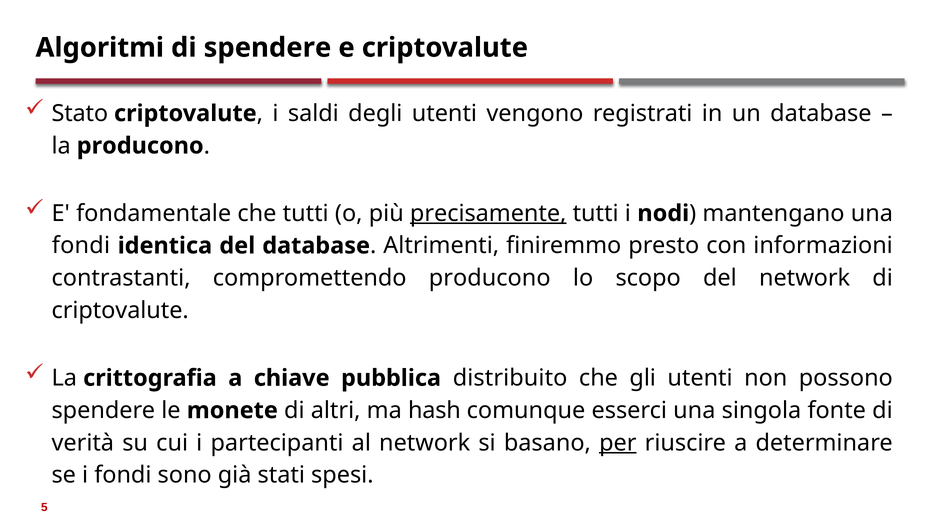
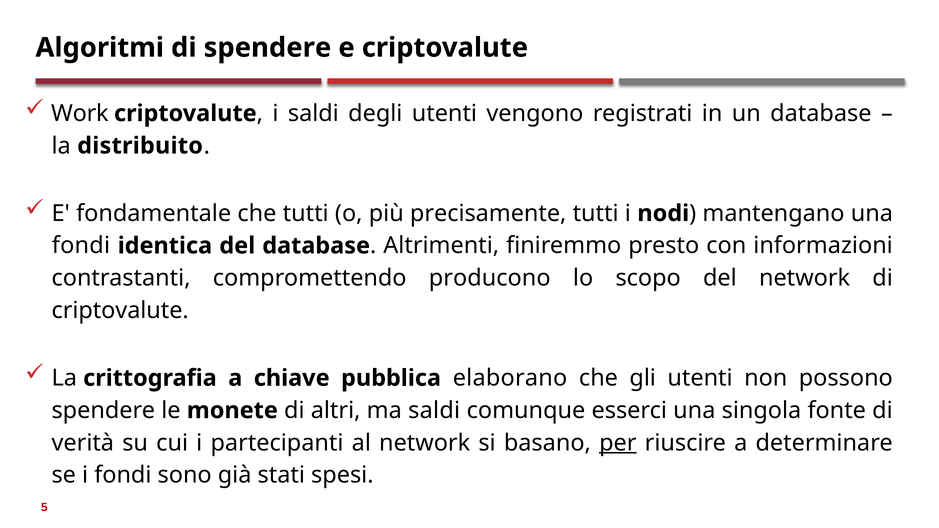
Stato: Stato -> Work (80, 113)
la producono: producono -> distribuito (140, 146)
precisamente underline: present -> none (488, 213)
distribuito: distribuito -> elaborano (510, 378)
ma hash: hash -> saldi (434, 411)
